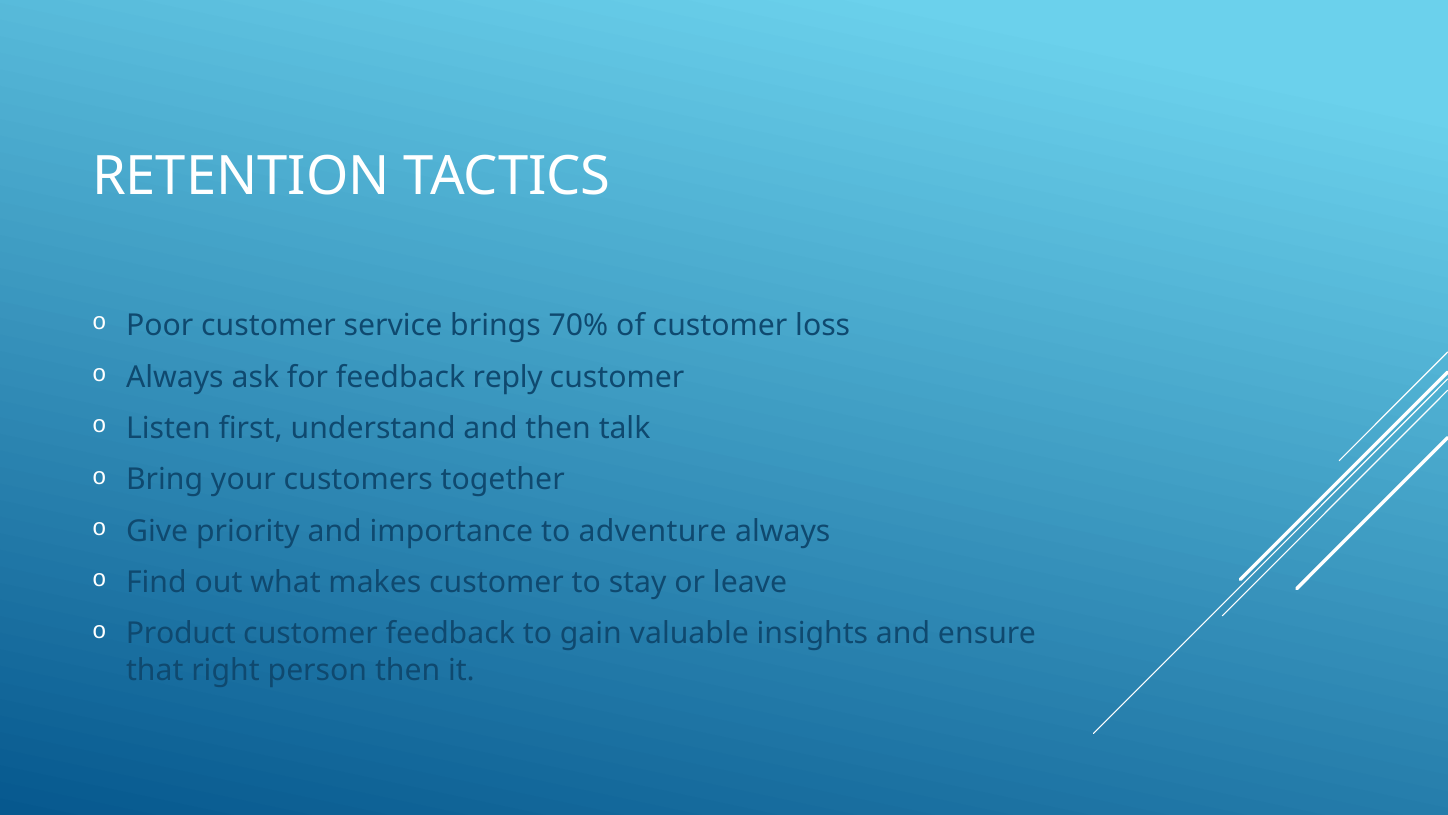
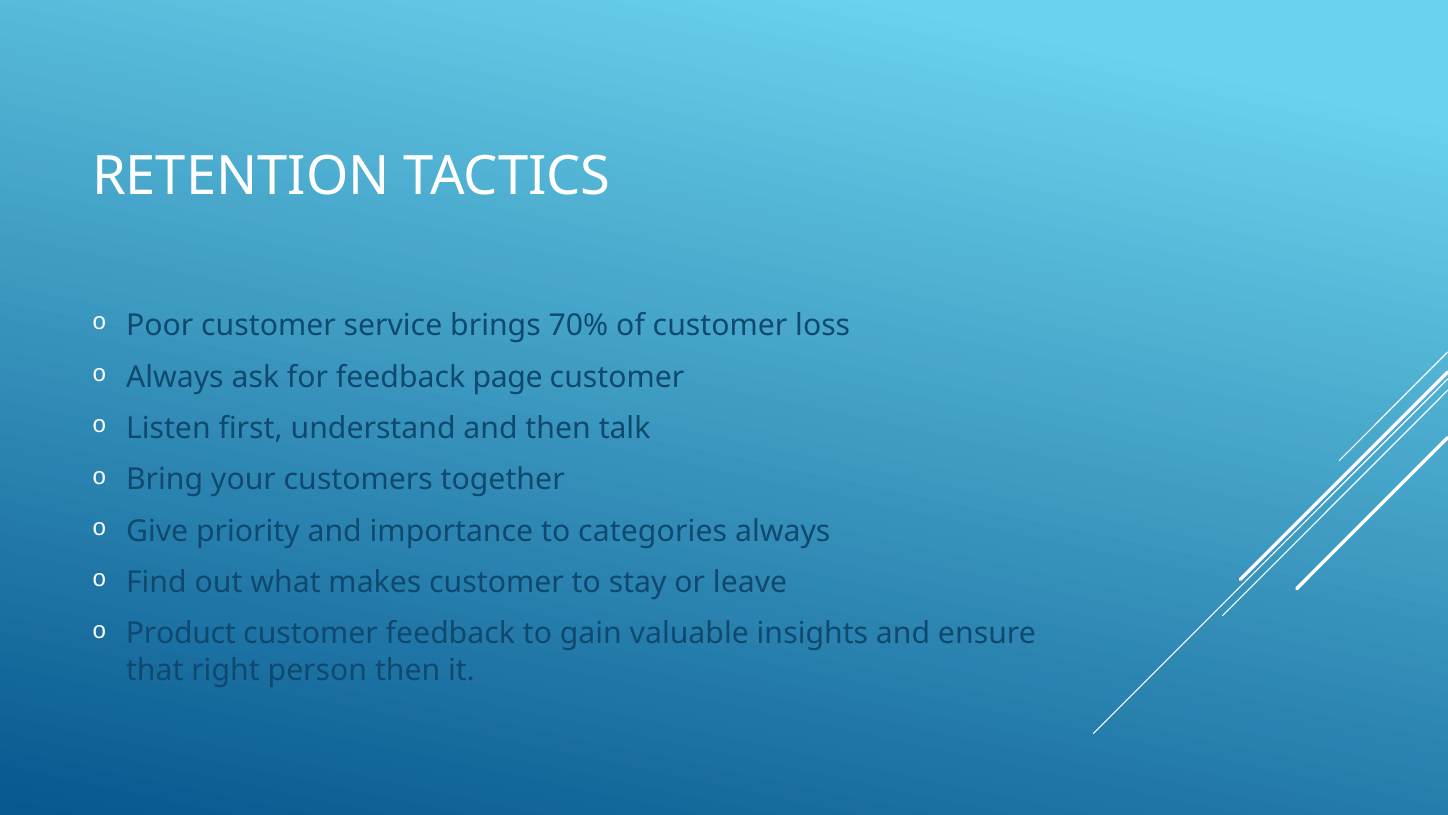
reply: reply -> page (508, 377)
adventure: adventure -> categories (653, 531)
